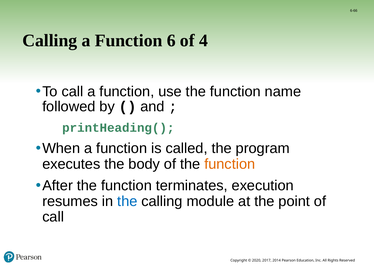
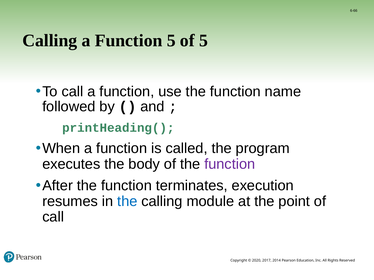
Function 6: 6 -> 5 (171, 41)
of 4: 4 -> 5 (204, 41)
function colour: orange -> purple (230, 164)
